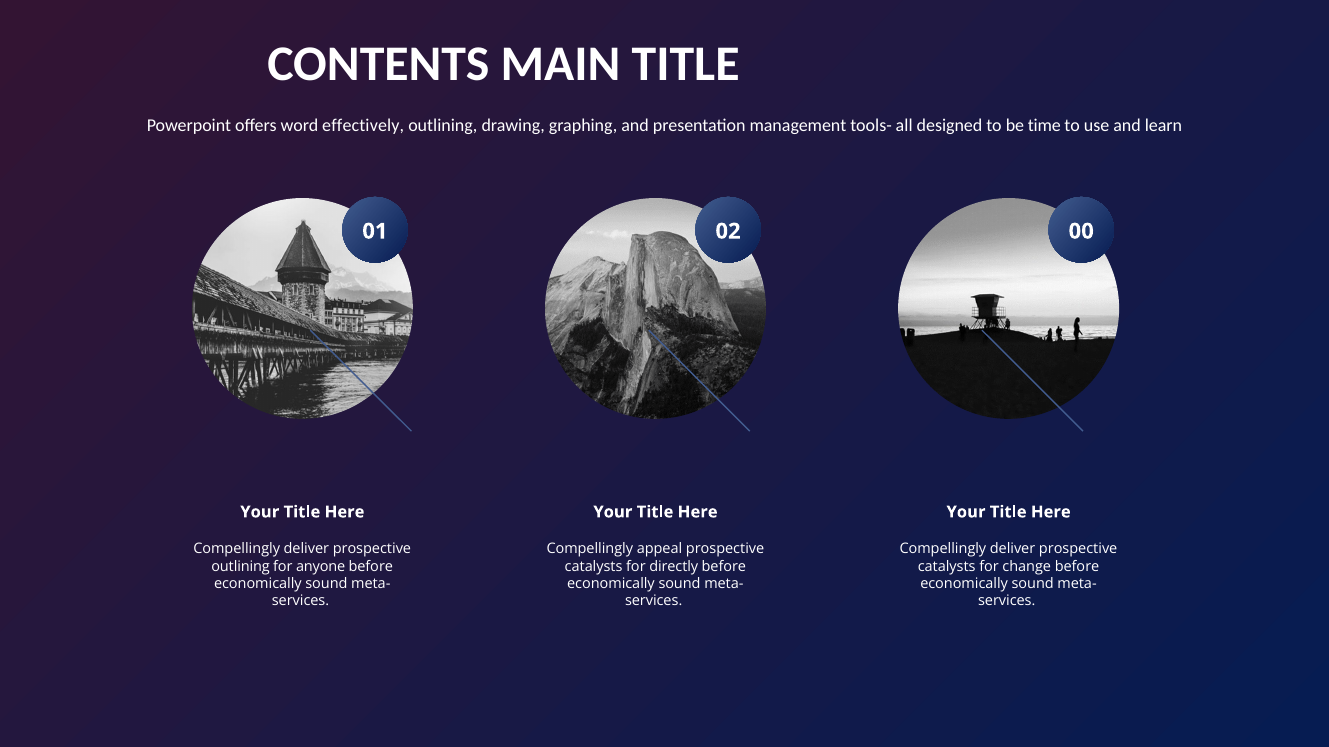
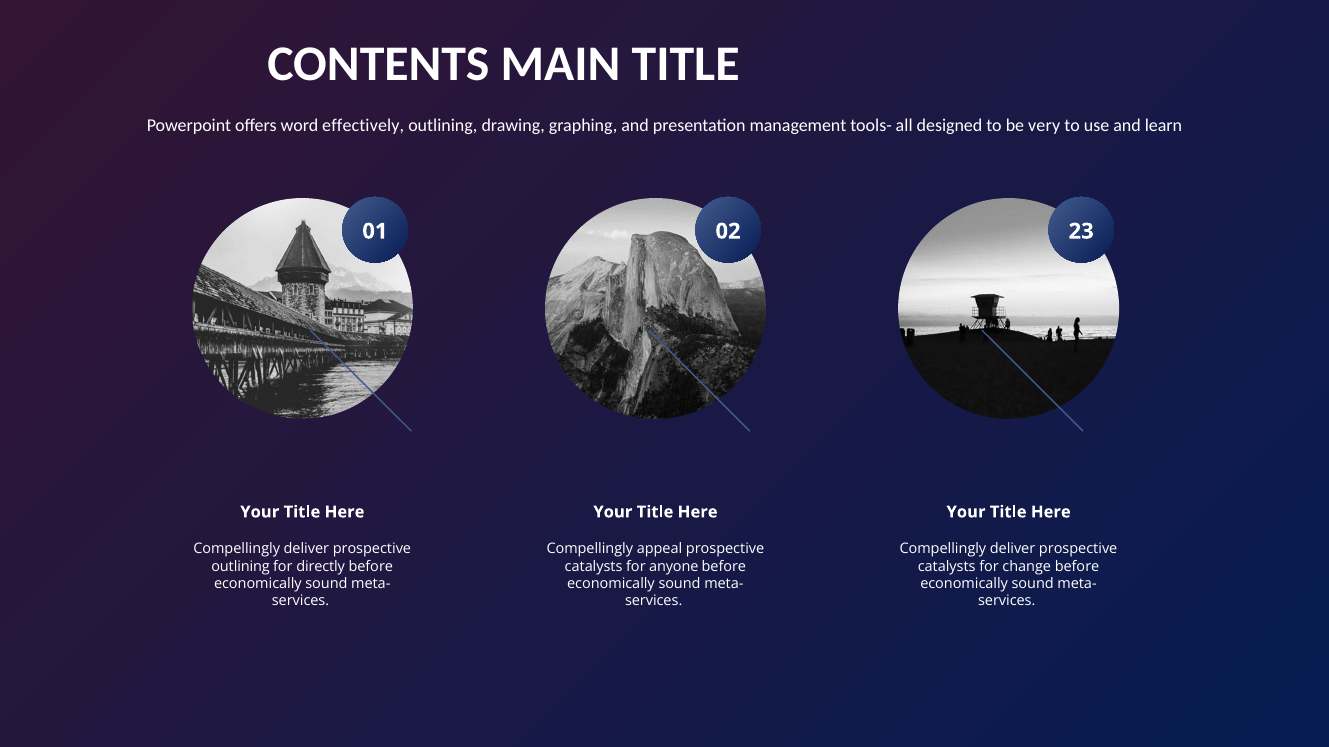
time: time -> very (1044, 126)
00: 00 -> 23 (1081, 231)
anyone: anyone -> directly (321, 567)
directly: directly -> anyone (674, 567)
